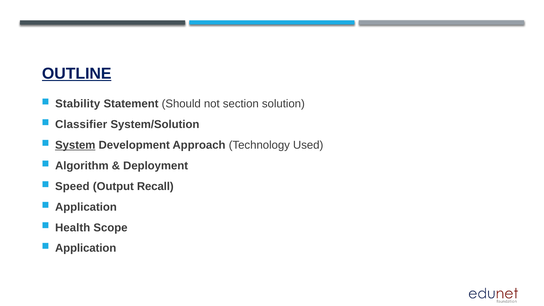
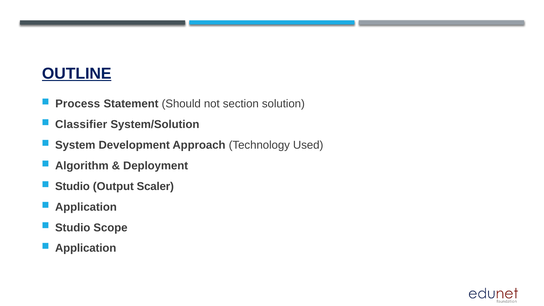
Stability: Stability -> Process (78, 104)
System underline: present -> none (75, 145)
Speed: Speed -> Studio (72, 186)
Recall: Recall -> Scaler (155, 186)
Health: Health -> Studio (73, 228)
